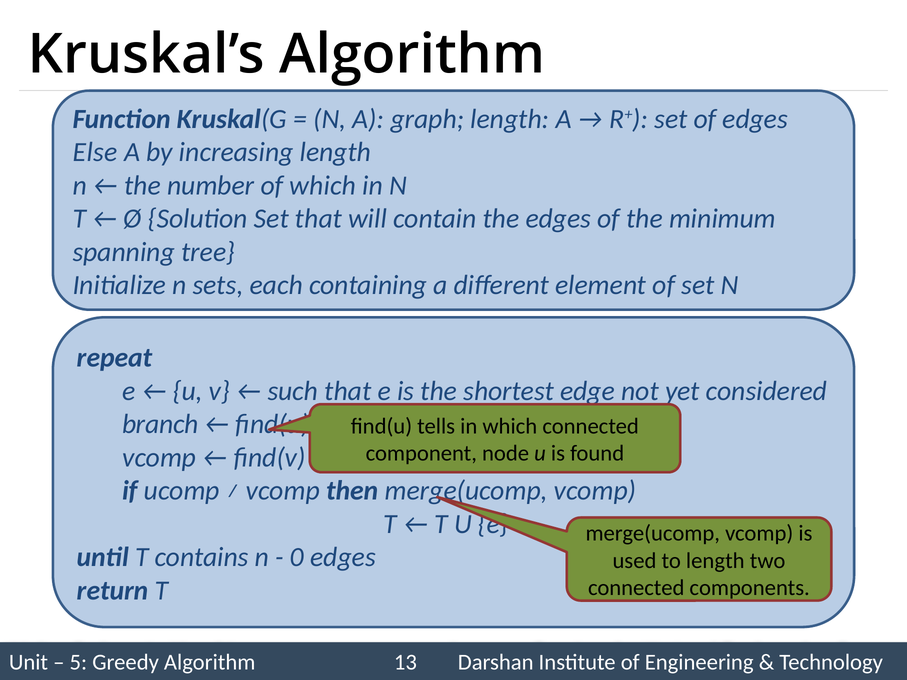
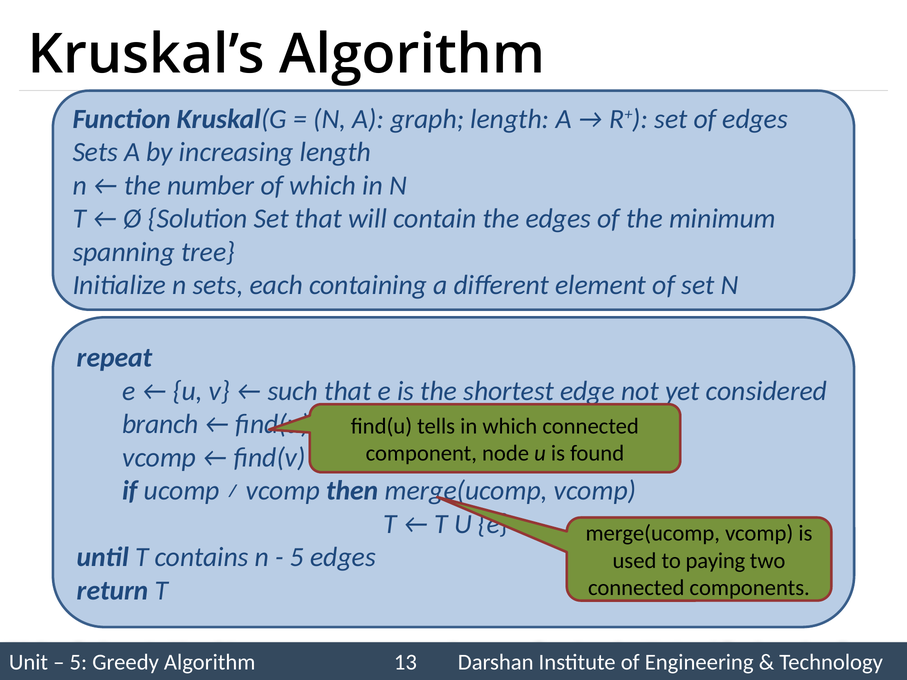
Else: Else -> Sets (95, 152)
0: 0 -> 5 (297, 557)
to length: length -> paying (715, 561)
